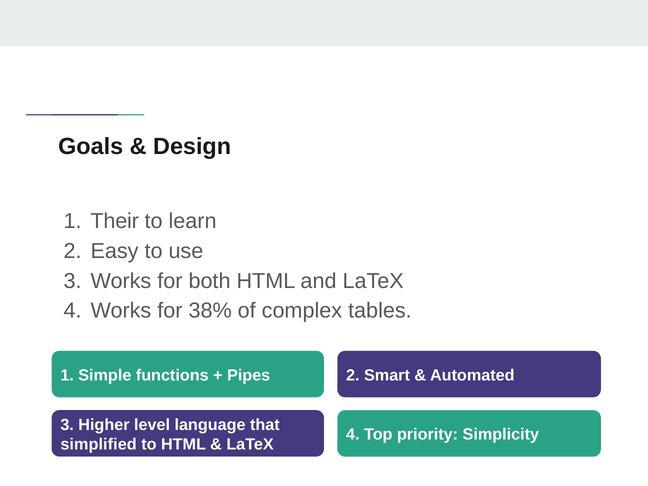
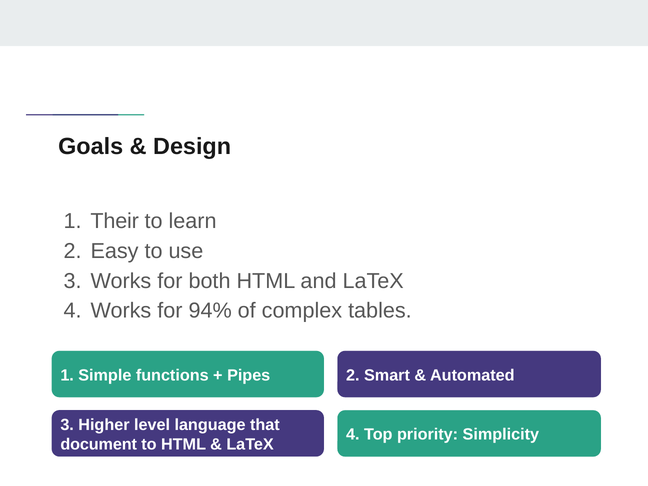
38%: 38% -> 94% (210, 311)
simplified: simplified -> document (99, 444)
